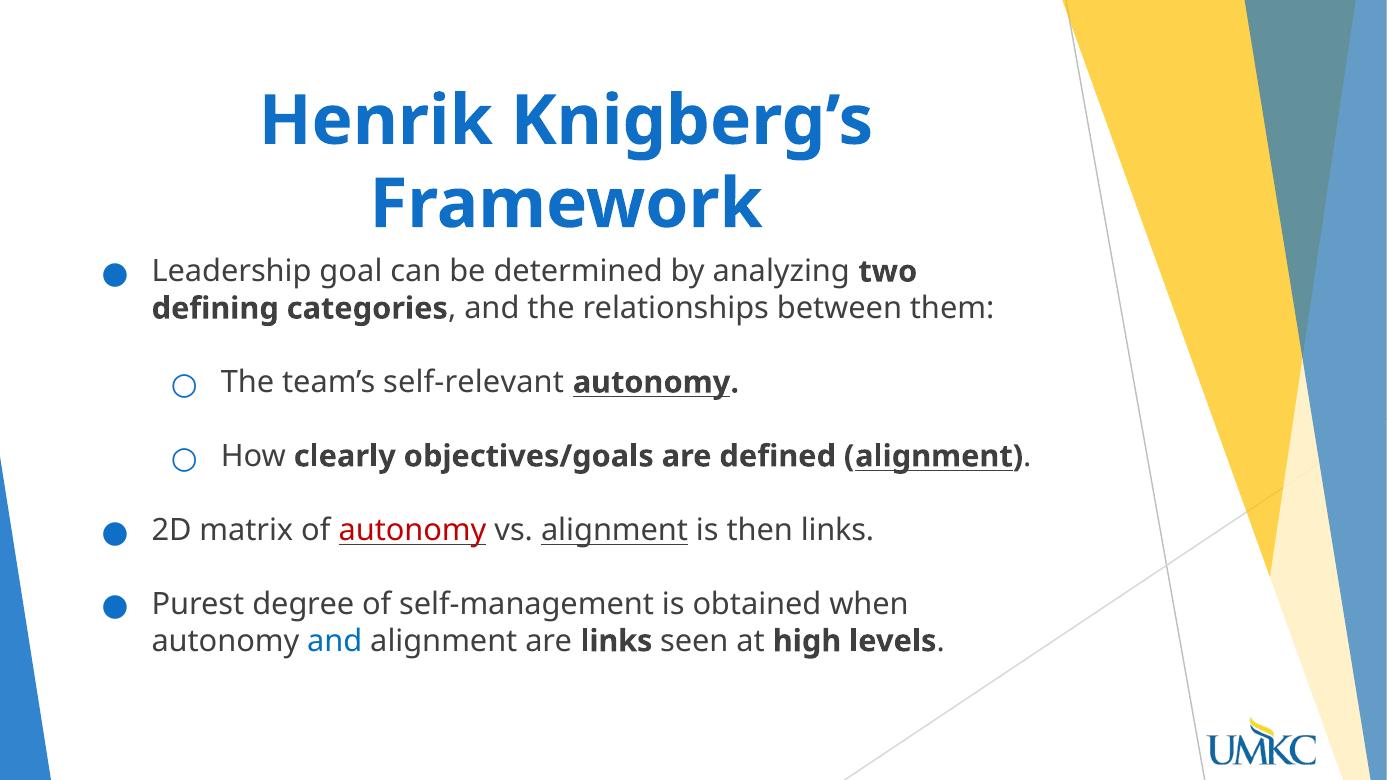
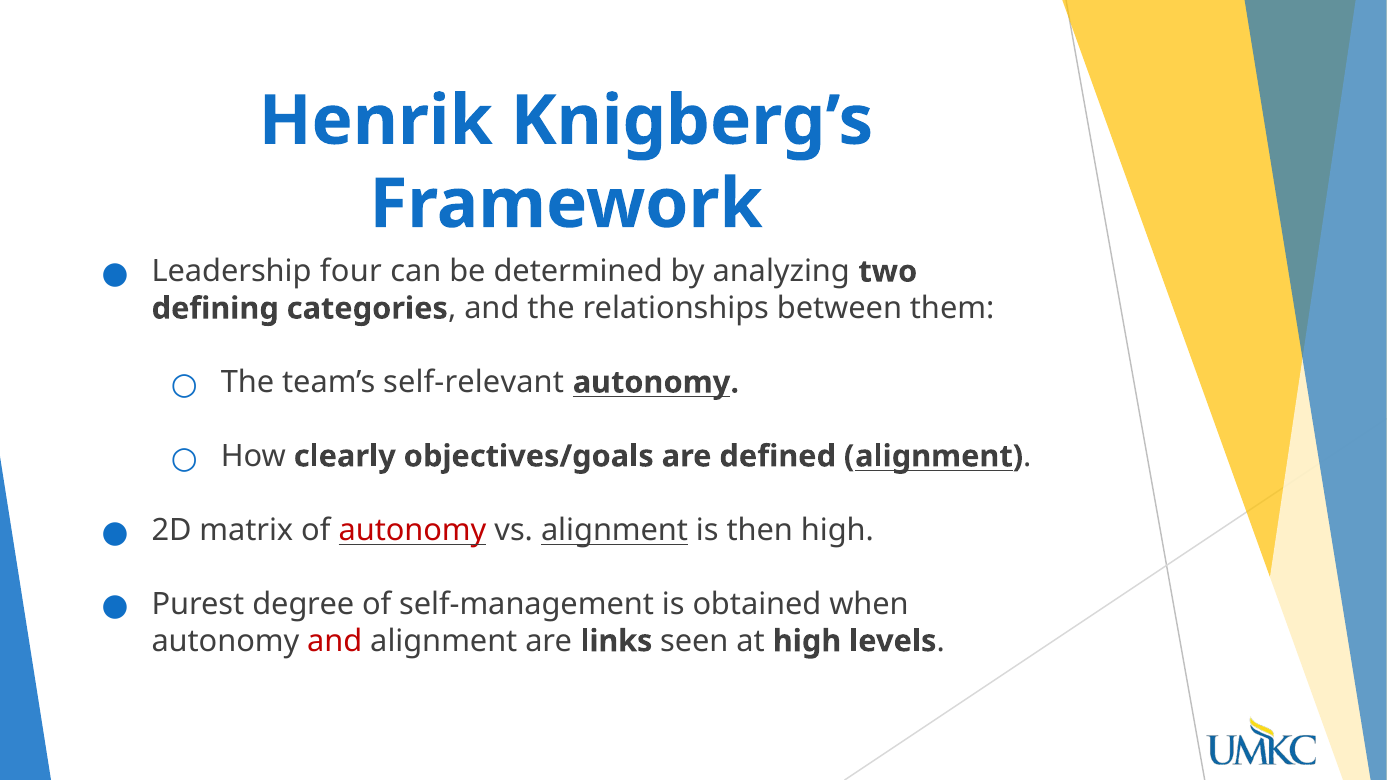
goal: goal -> four (351, 272)
then links: links -> high (837, 530)
and colour: blue -> red (335, 641)
